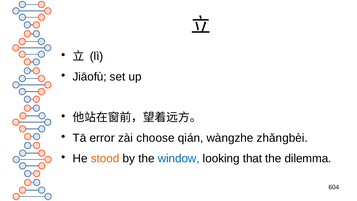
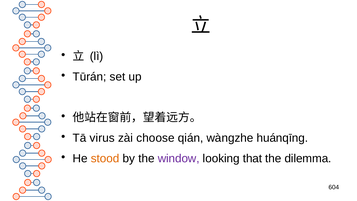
Jiāofù: Jiāofù -> Tūrán (90, 77)
error: error -> virus (102, 138)
zhǎngbèi: zhǎngbèi -> huánqīng (282, 138)
window colour: blue -> purple (179, 158)
